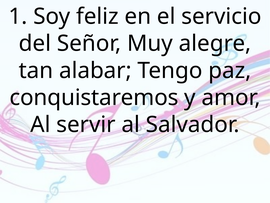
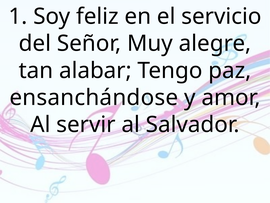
conquistaremos: conquistaremos -> ensanchándose (94, 97)
